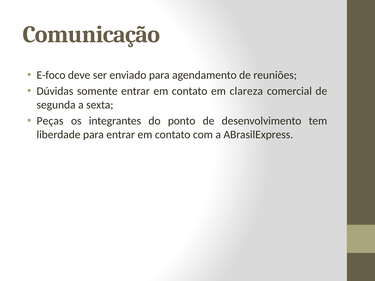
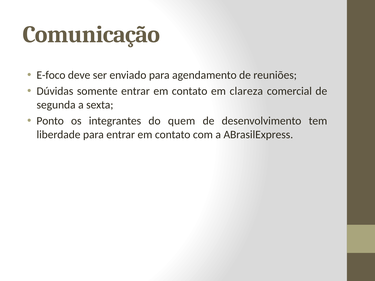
Peças: Peças -> Ponto (50, 121)
ponto: ponto -> quem (182, 121)
